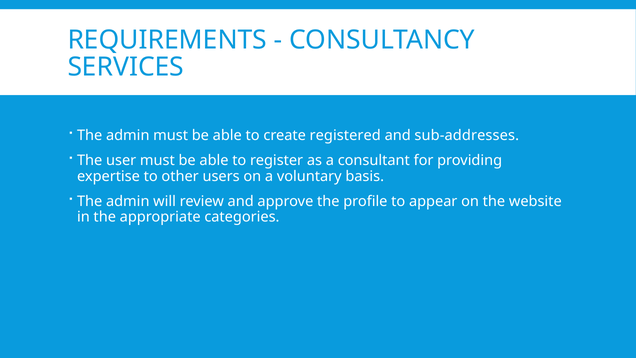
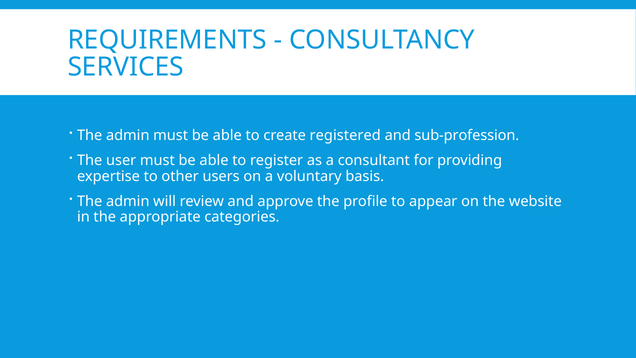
sub-addresses: sub-addresses -> sub-profession (467, 135)
